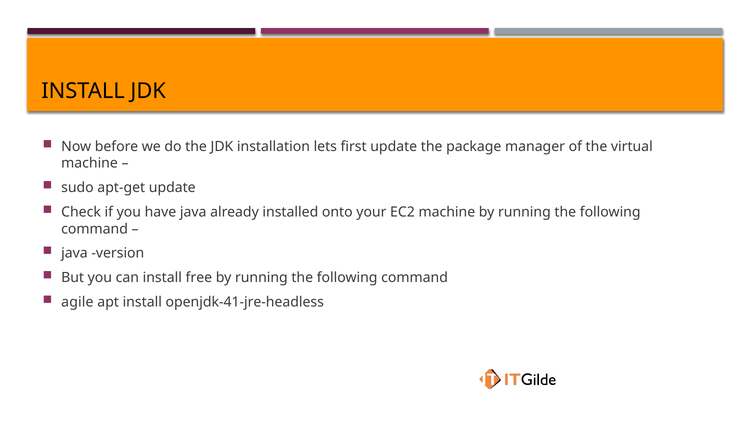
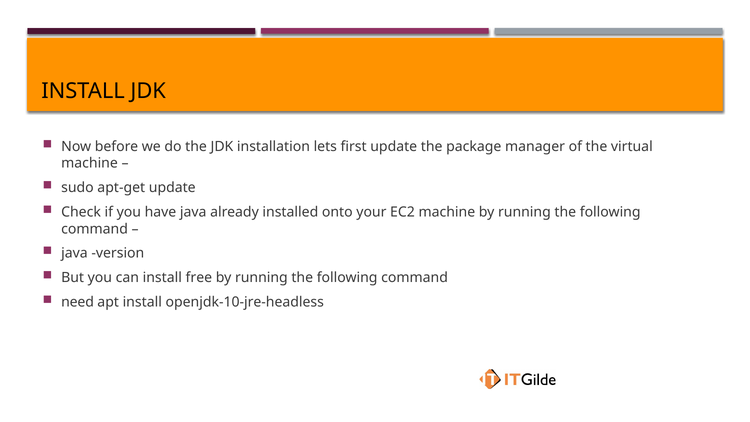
agile: agile -> need (78, 302)
openjdk-41-jre-headless: openjdk-41-jre-headless -> openjdk-10-jre-headless (245, 302)
